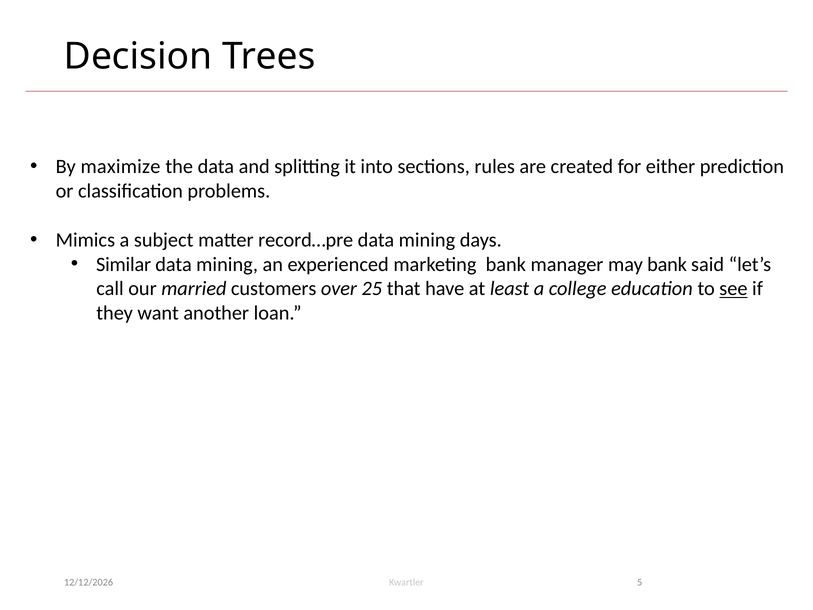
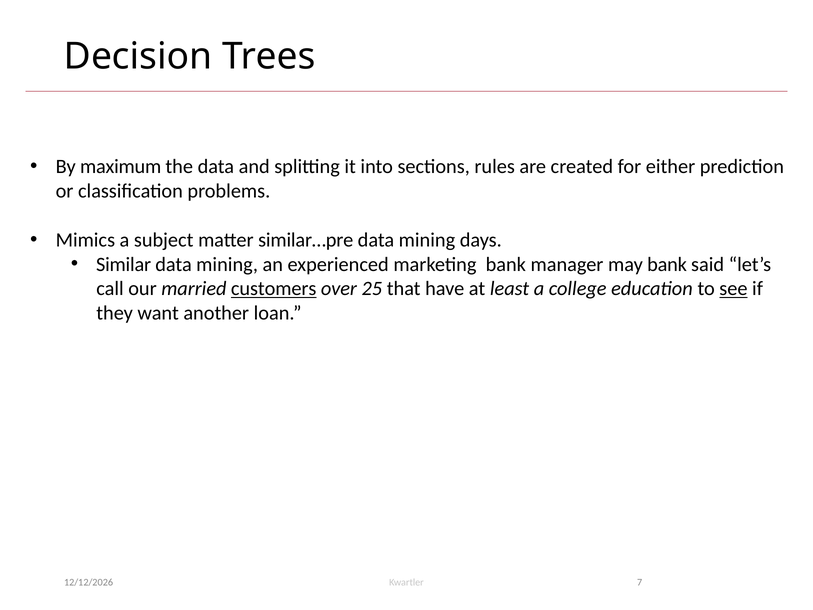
maximize: maximize -> maximum (121, 167)
record…pre: record…pre -> similar…pre (306, 240)
customers underline: none -> present (274, 289)
5: 5 -> 7 (640, 582)
